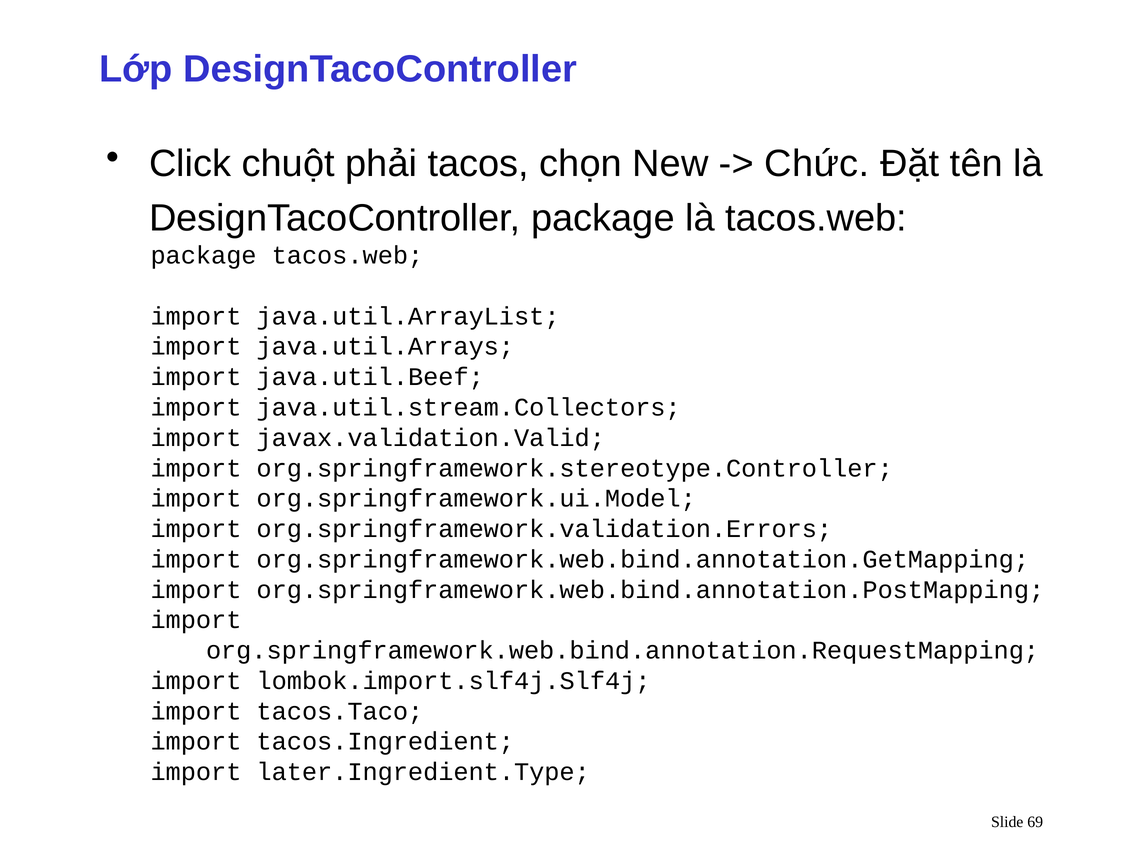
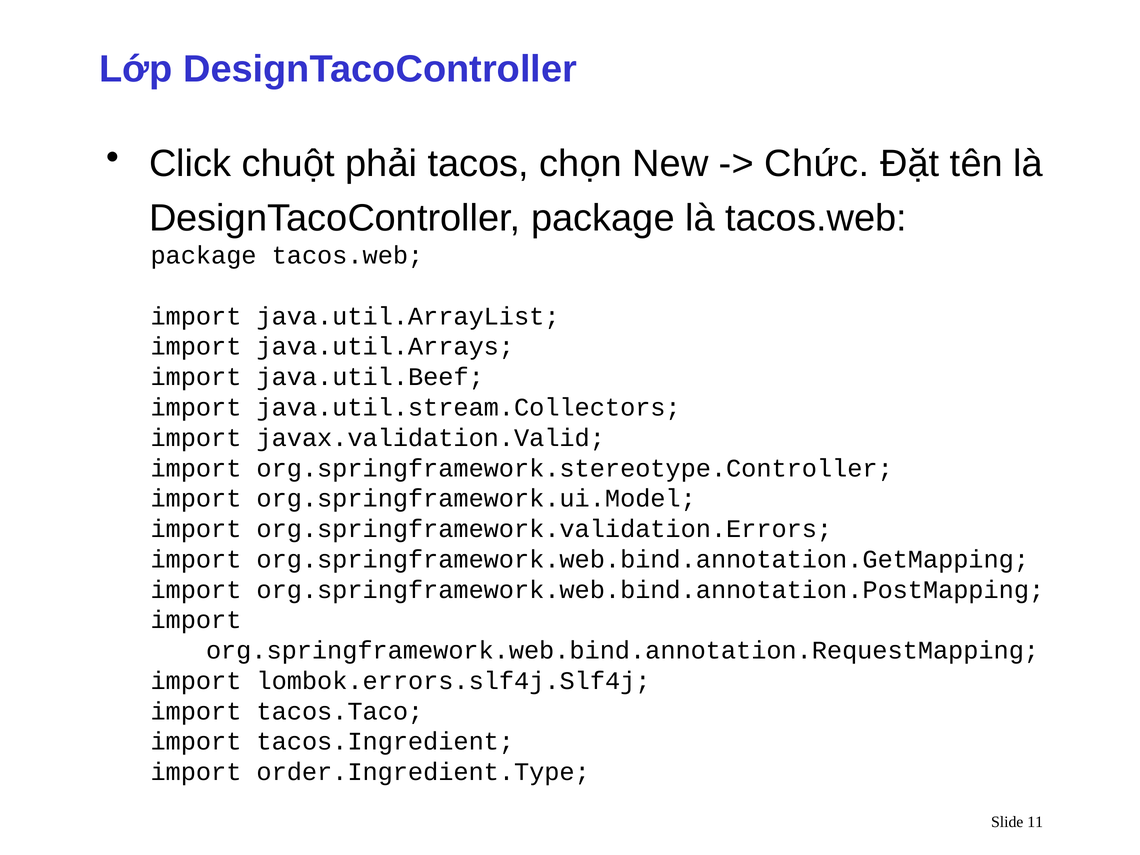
lombok.import.slf4j.Slf4j: lombok.import.slf4j.Slf4j -> lombok.errors.slf4j.Slf4j (454, 681)
later.Ingredient.Type: later.Ingredient.Type -> order.Ingredient.Type (423, 772)
69: 69 -> 11 (1035, 822)
